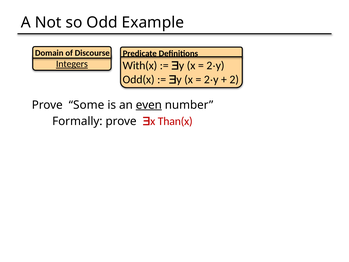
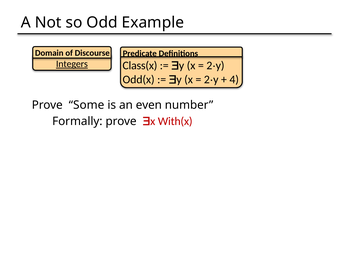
With(x: With(x -> Class(x (140, 66)
2: 2 -> 4 (234, 79)
even underline: present -> none (149, 105)
Than(x: Than(x -> With(x (175, 121)
